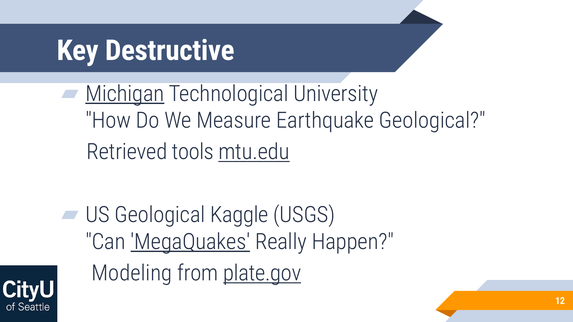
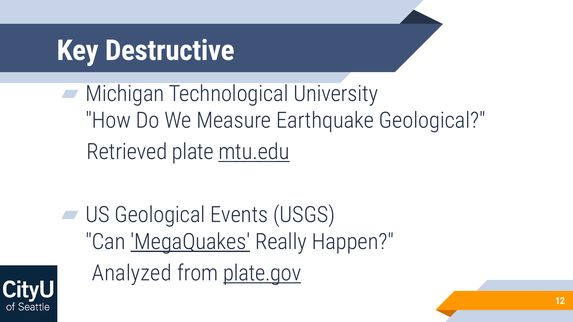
Michigan underline: present -> none (125, 94)
tools: tools -> plate (193, 152)
Kaggle: Kaggle -> Events (239, 215)
Modeling: Modeling -> Analyzed (132, 273)
